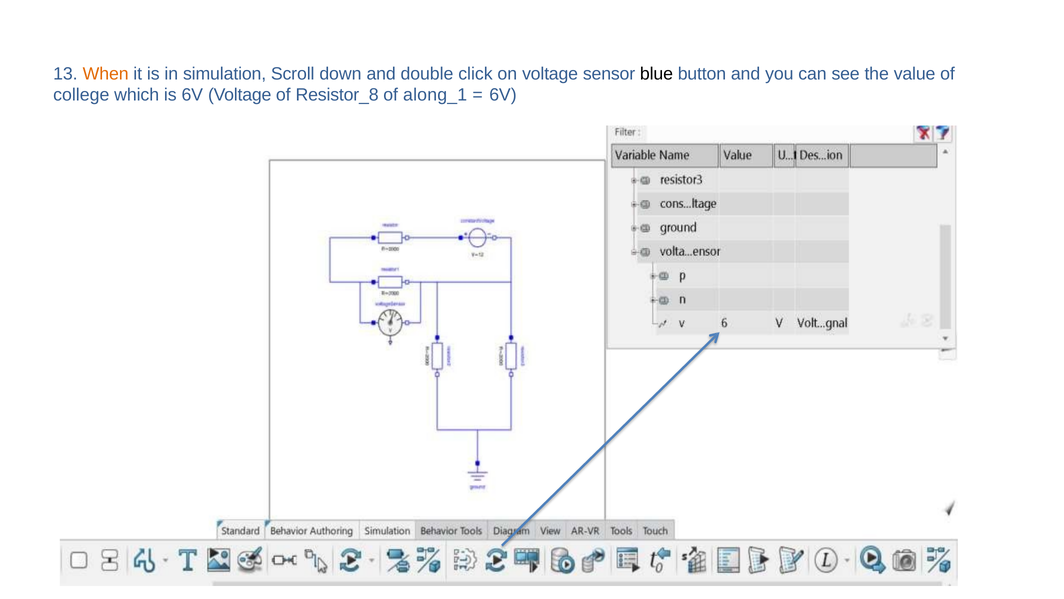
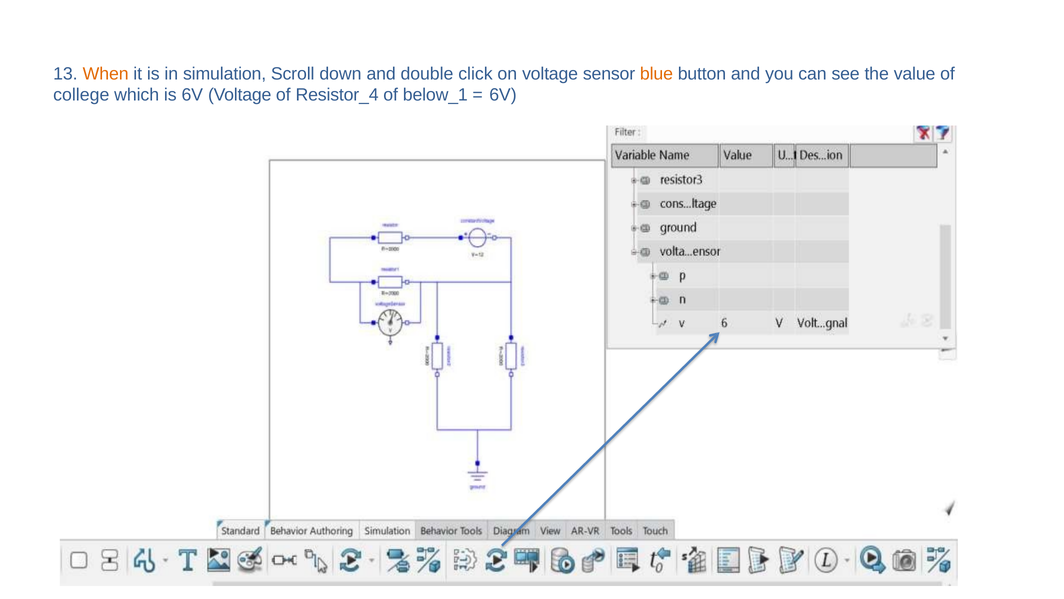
blue colour: black -> orange (657, 74)
Resistor_8: Resistor_8 -> Resistor_4 (337, 95)
along_1: along_1 -> below_1 (435, 95)
